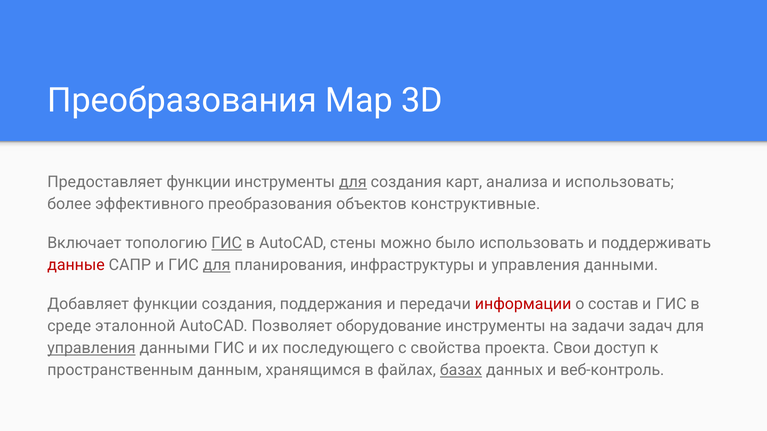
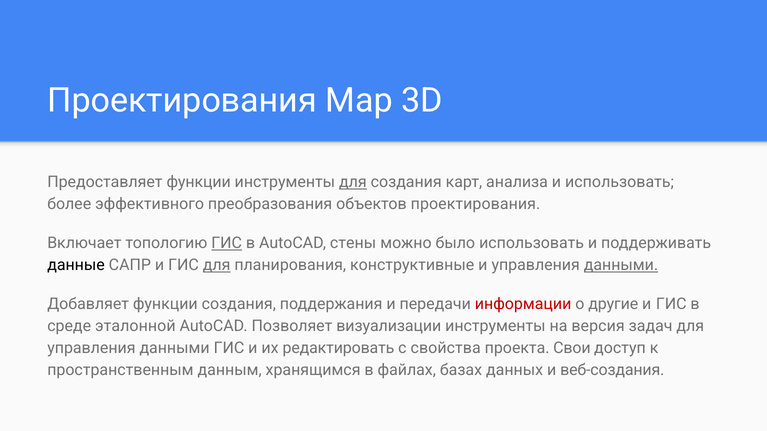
Преобразования: Преобразования -> Проектирования (182, 101)
объектов конструктивные: конструктивные -> проектирования (475, 204)
данные colour: red -> black (76, 265)
инфраструктуры: инфраструктуры -> конструктивные (412, 265)
данными underline: none -> present (621, 265)
состав: состав -> другие (613, 304)
оборудование: оборудование -> визуализации (389, 327)
задачи: задачи -> версия (598, 327)
управления underline: present -> none (91, 349)
последующего: последующего -> редактировать (338, 349)
базах underline: present -> none (461, 371)
веб-контроль: веб-контроль -> веб-создания (612, 371)
